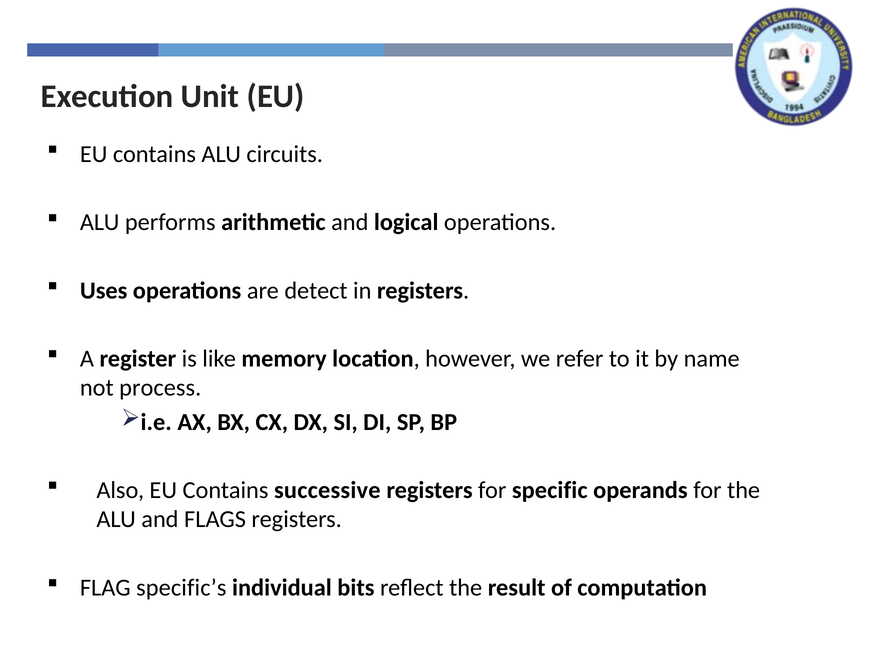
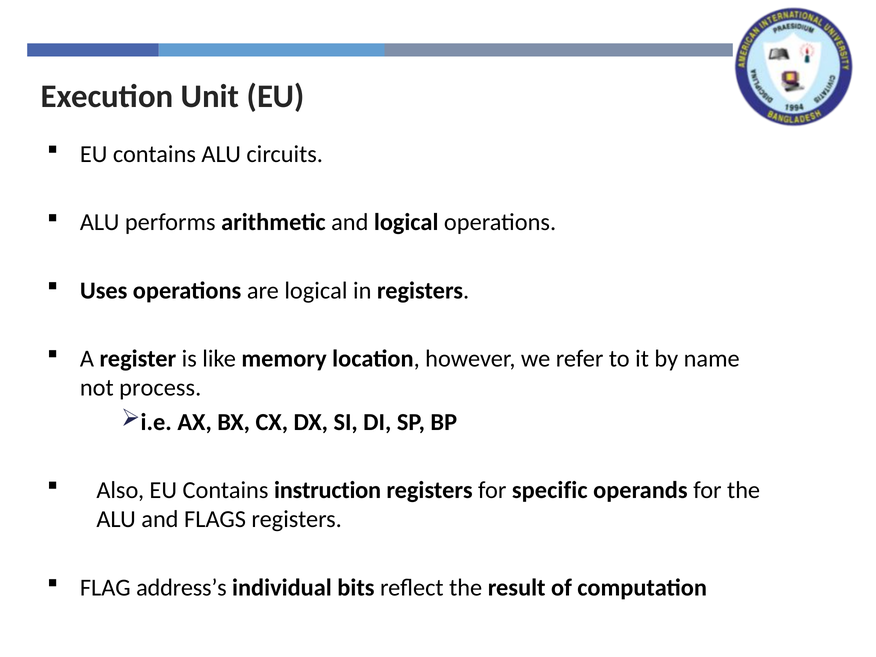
are detect: detect -> logical (316, 291)
successive: successive -> instruction (328, 490)
specific’s: specific’s -> address’s (181, 588)
